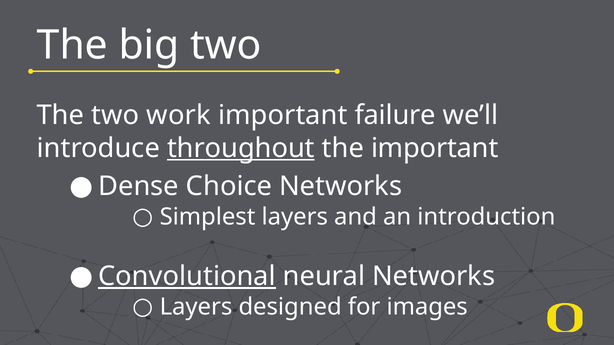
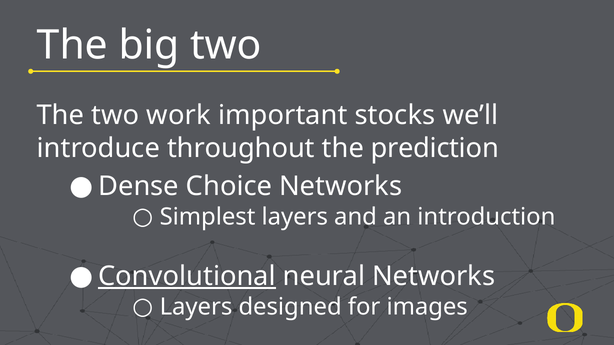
failure: failure -> stocks (395, 116)
throughout underline: present -> none (241, 148)
the important: important -> prediction (435, 148)
